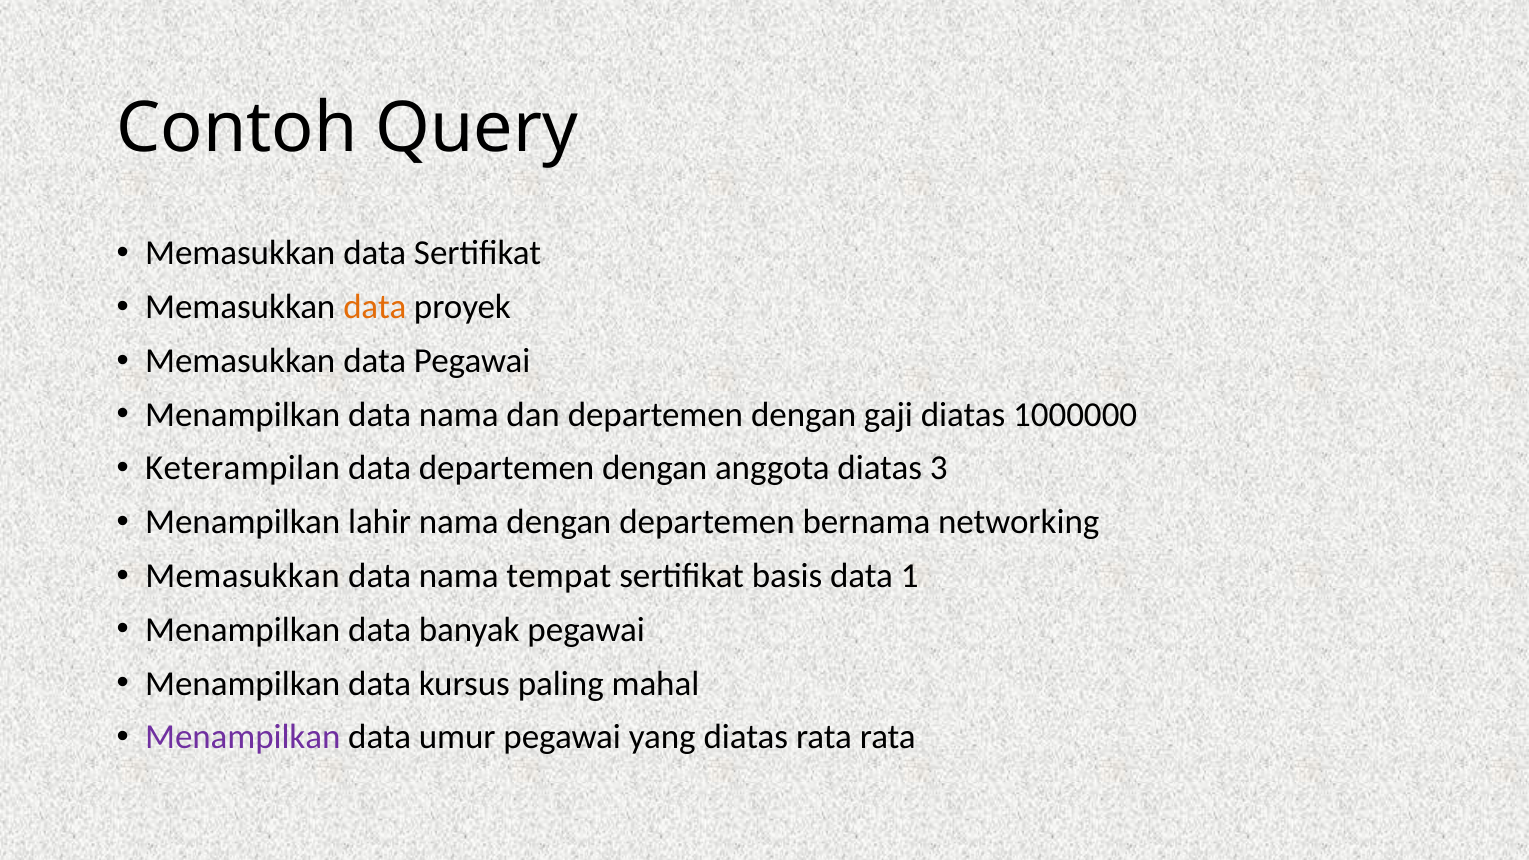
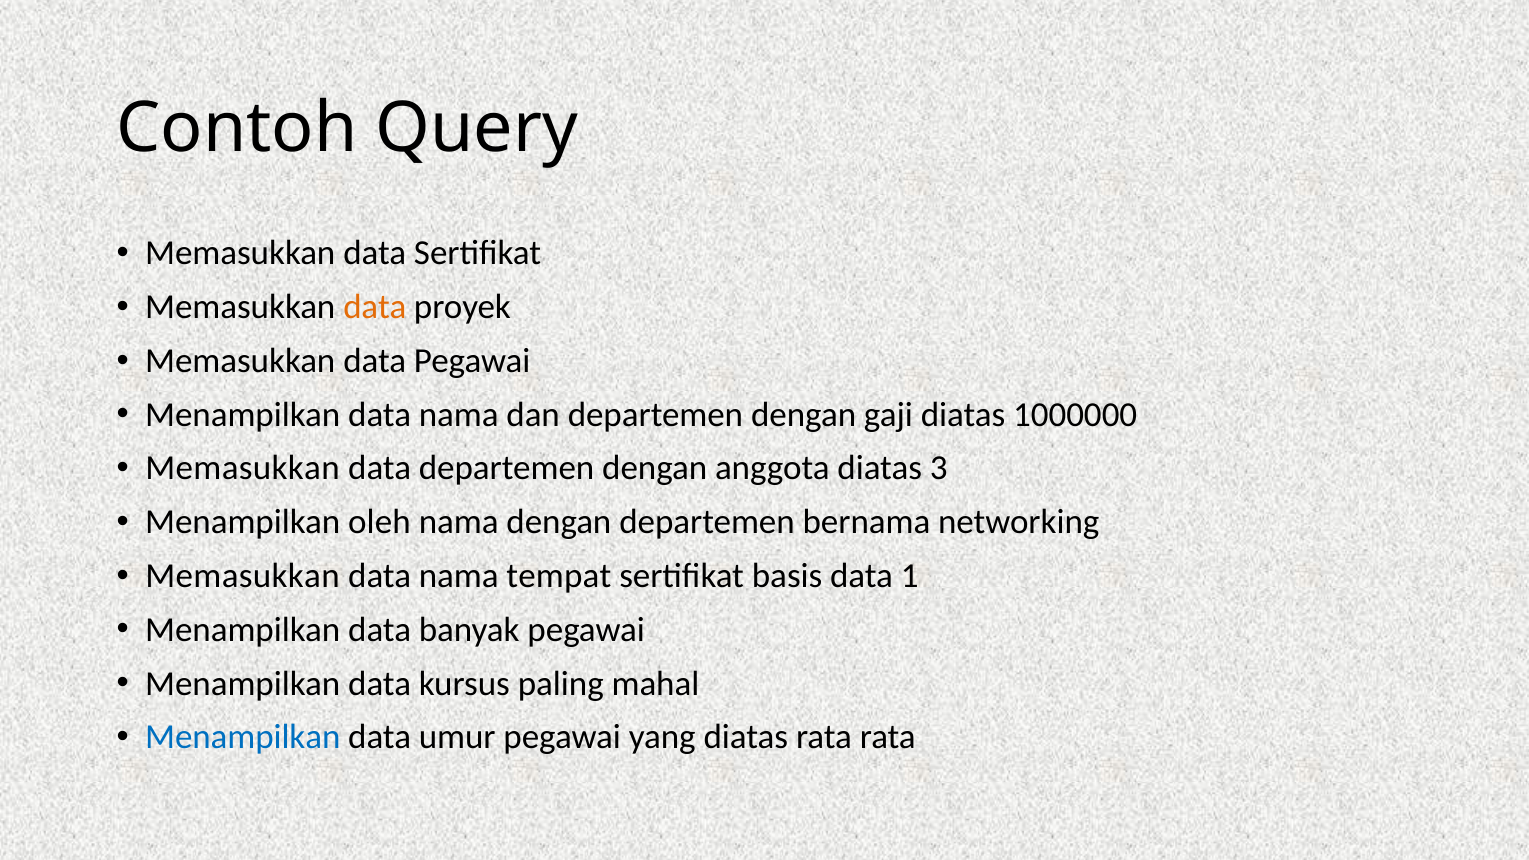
Keterampilan: Keterampilan -> Memasukkan (243, 468)
lahir: lahir -> oleh (379, 522)
Menampilkan colour: purple -> blue (243, 737)
